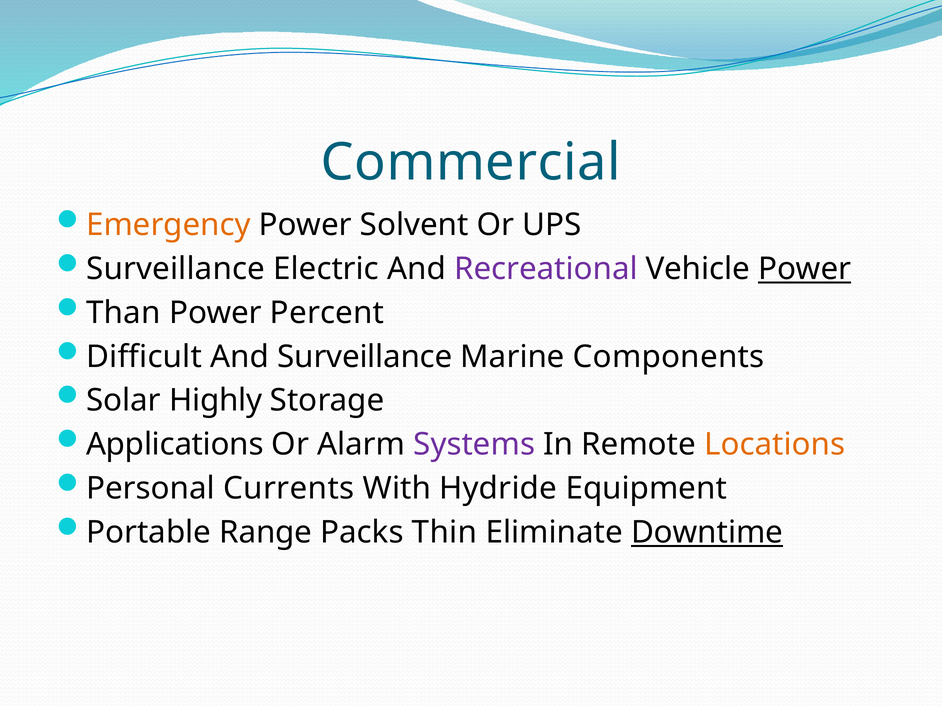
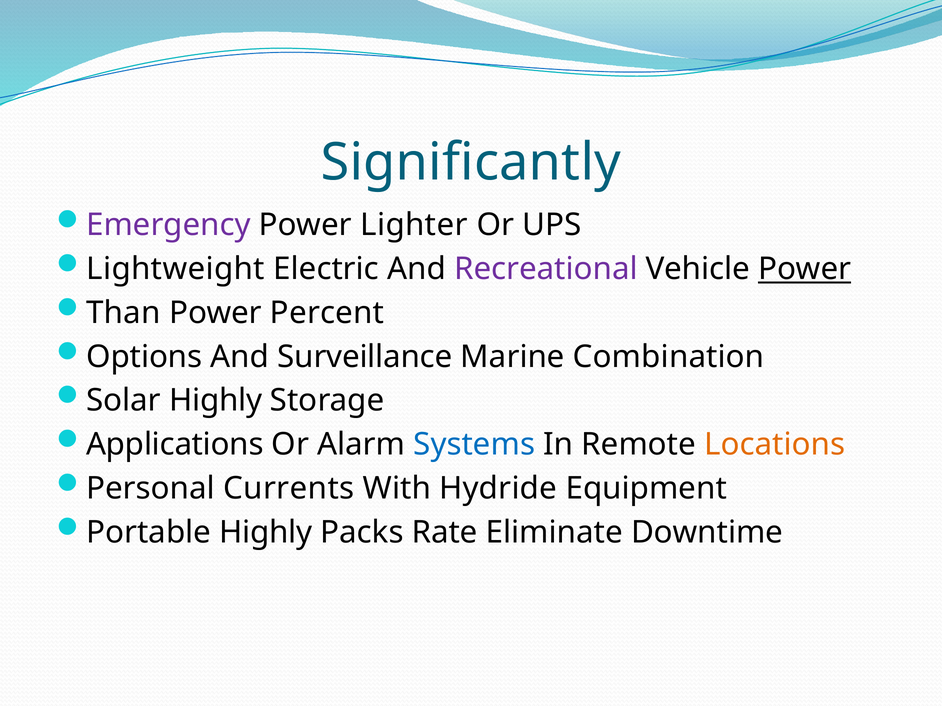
Commercial: Commercial -> Significantly (471, 163)
Emergency colour: orange -> purple (169, 225)
Solvent: Solvent -> Lighter (414, 225)
Surveillance: Surveillance -> Lightweight (176, 269)
Difficult: Difficult -> Options (144, 357)
Components: Components -> Combination (669, 357)
Systems colour: purple -> blue (474, 445)
Portable Range: Range -> Highly (266, 533)
Thin: Thin -> Rate (445, 533)
Downtime underline: present -> none (707, 533)
